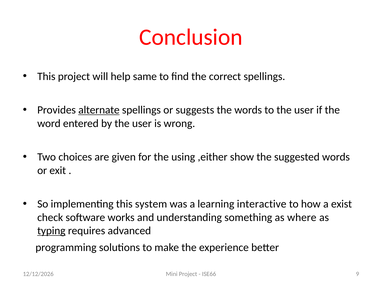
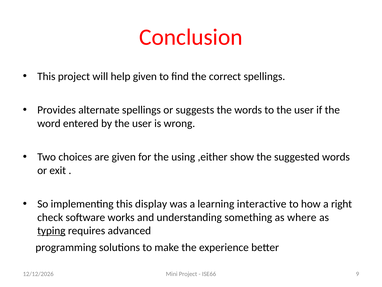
help same: same -> given (145, 76)
alternate underline: present -> none (99, 110)
system: system -> display (151, 204)
exist: exist -> right (342, 204)
